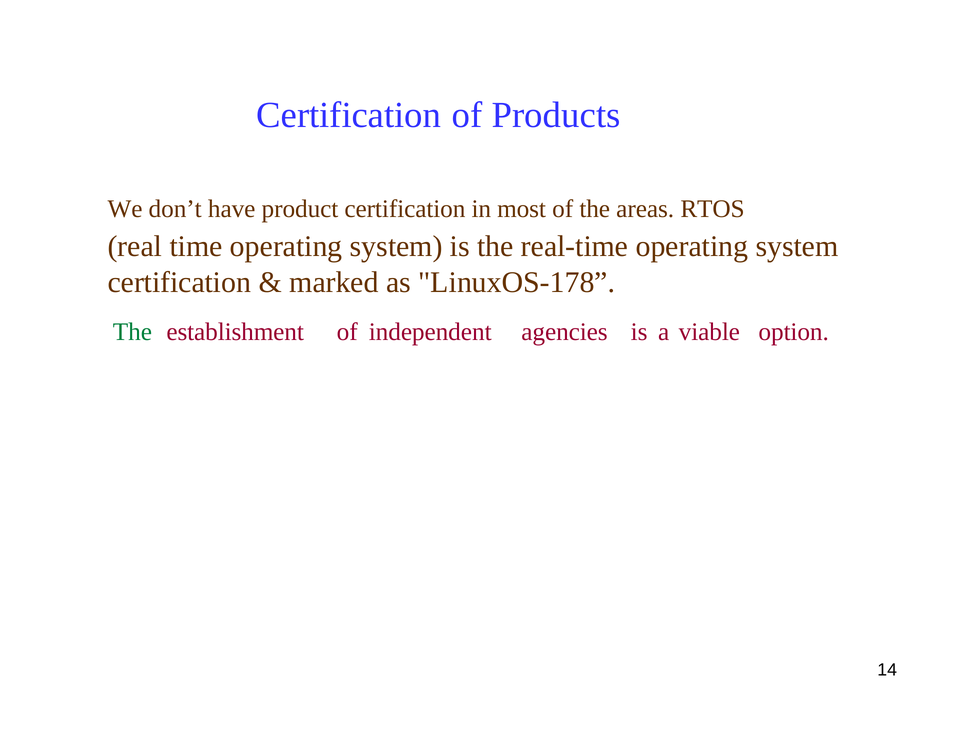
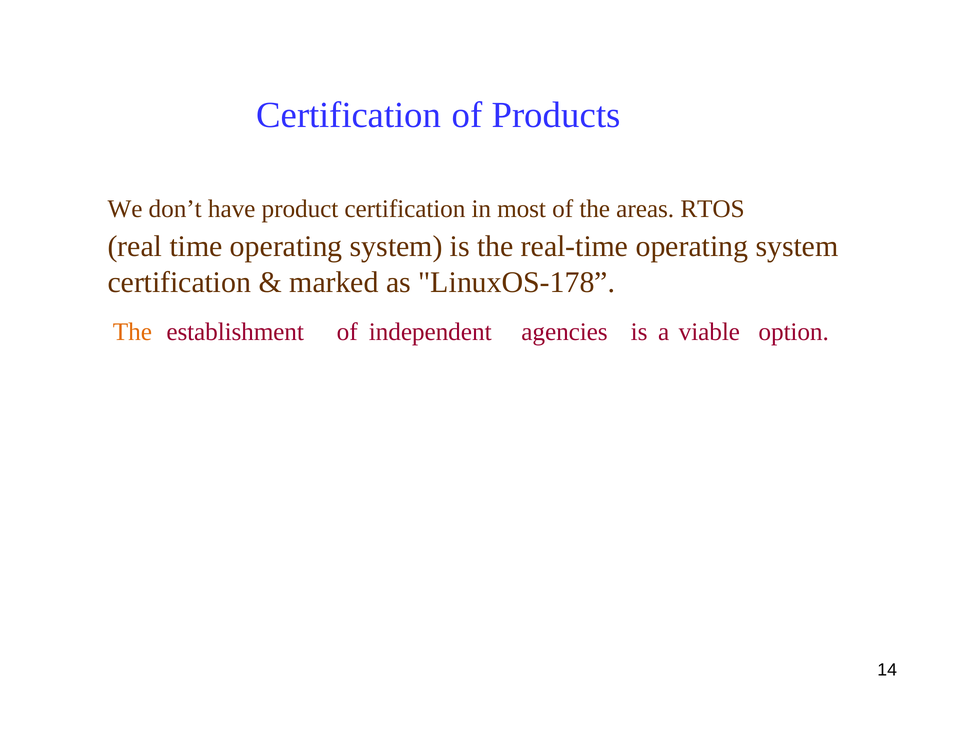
The colour: green -> orange (132, 332)
